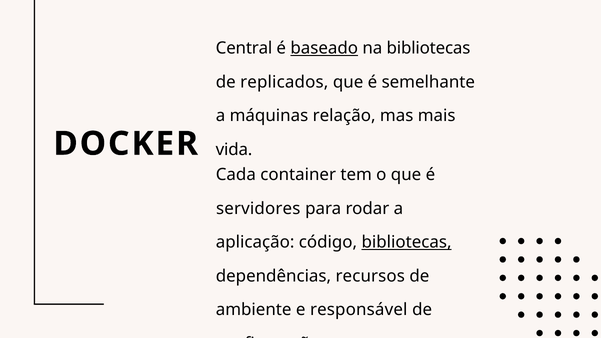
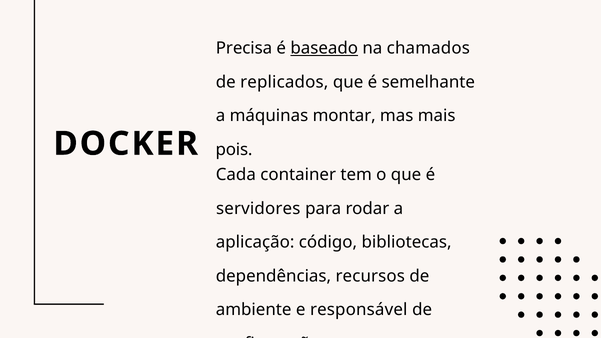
Central: Central -> Precisa (244, 48)
na bibliotecas: bibliotecas -> chamados (428, 48)
relação: relação -> montar (344, 116)
vida: vida -> pois (234, 150)
bibliotecas underline: present -> none (407, 242)
